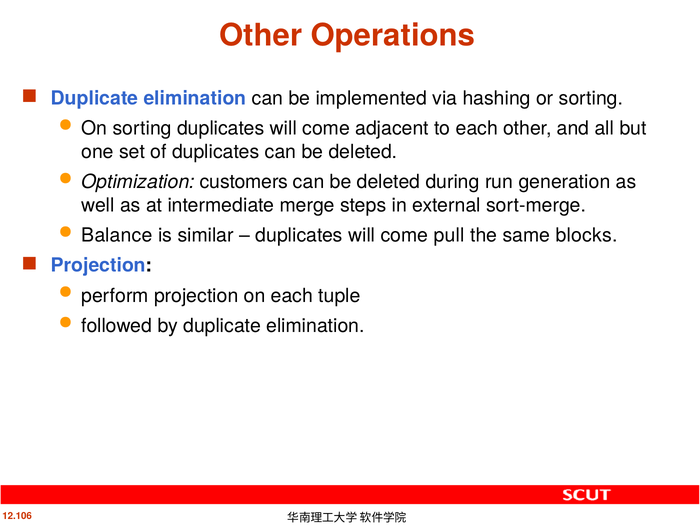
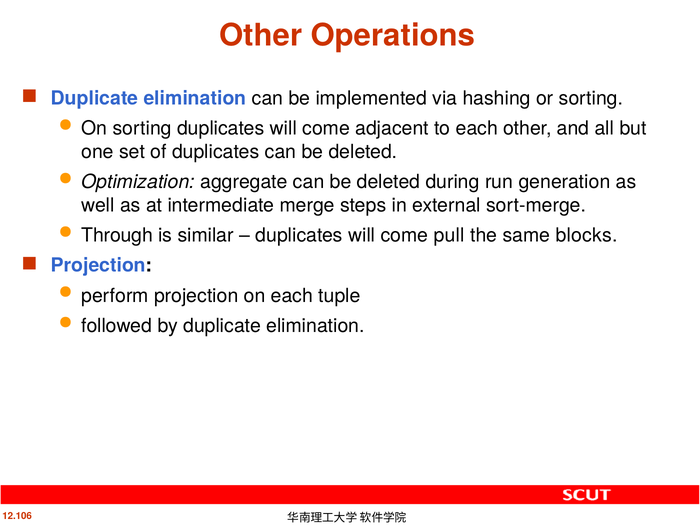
customers: customers -> aggregate (244, 182)
Balance: Balance -> Through (117, 235)
